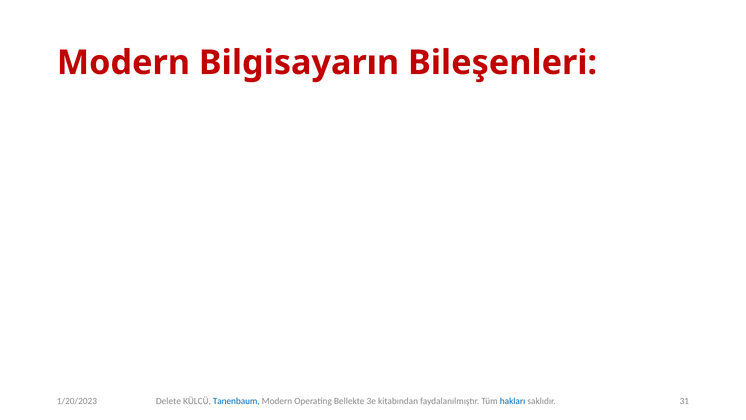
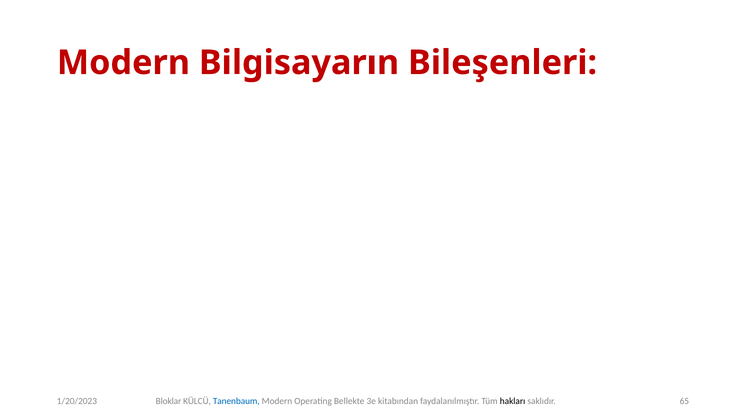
Delete: Delete -> Bloklar (169, 401)
hakları colour: blue -> black (513, 401)
31: 31 -> 65 (684, 401)
